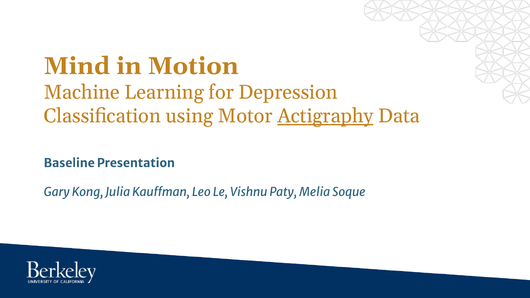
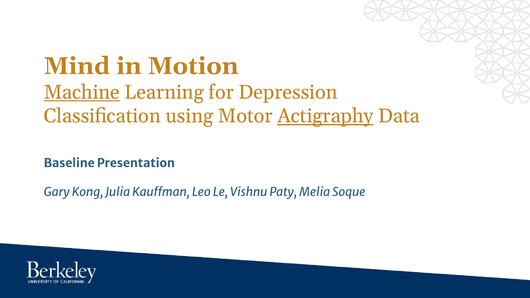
Machine underline: none -> present (82, 92)
